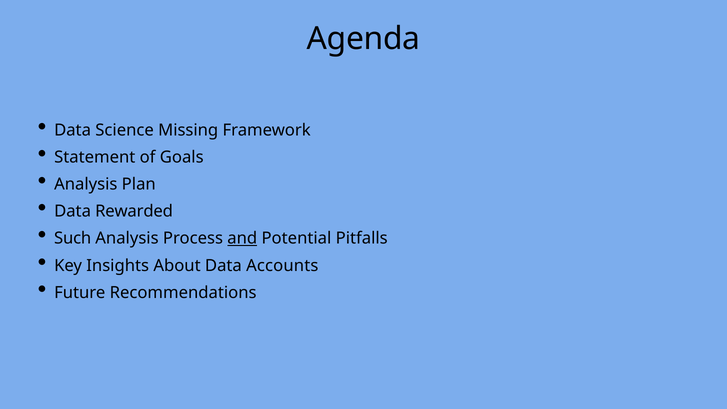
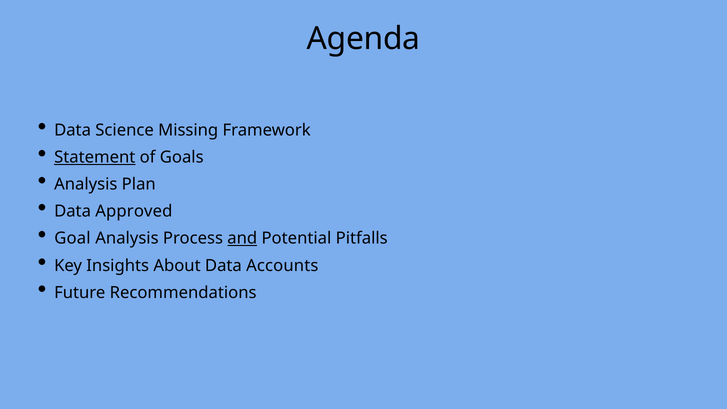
Statement underline: none -> present (95, 157)
Rewarded: Rewarded -> Approved (134, 211)
Such: Such -> Goal (72, 238)
